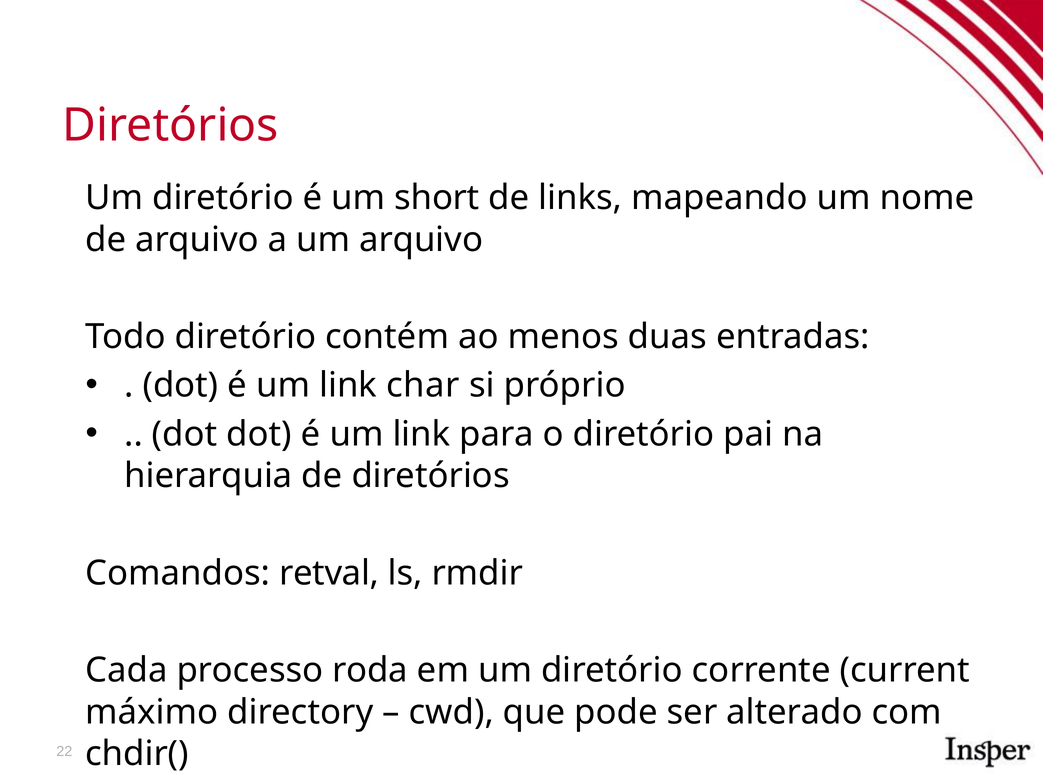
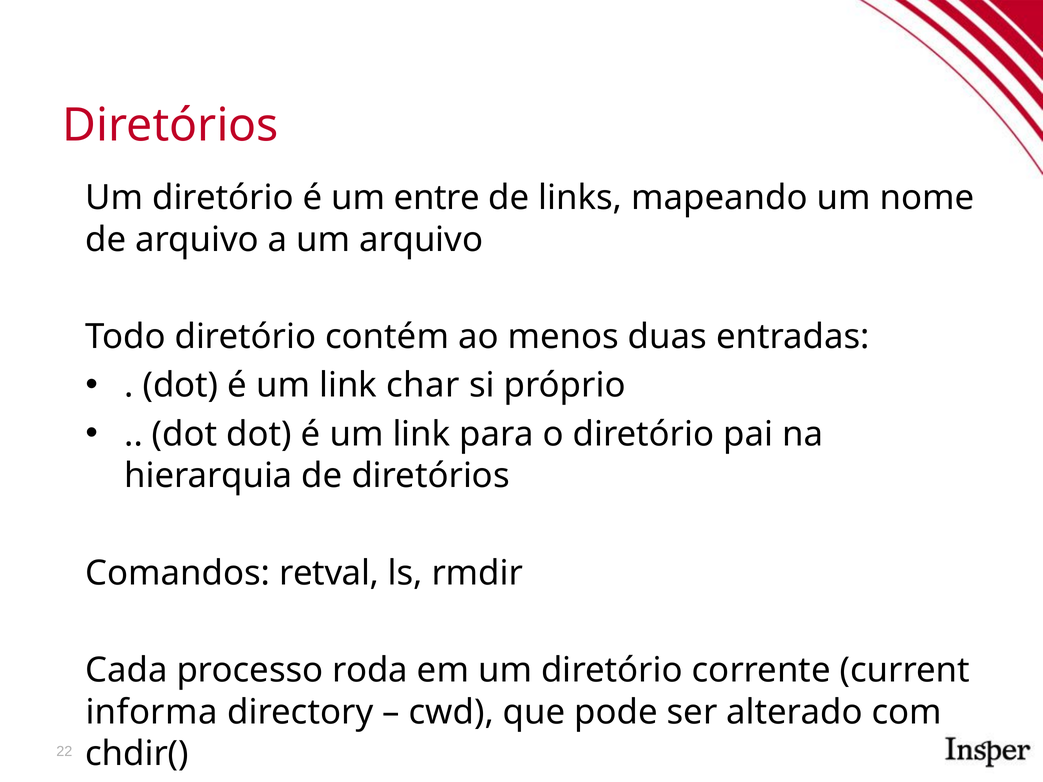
short: short -> entre (437, 198)
máximo: máximo -> informa (152, 712)
